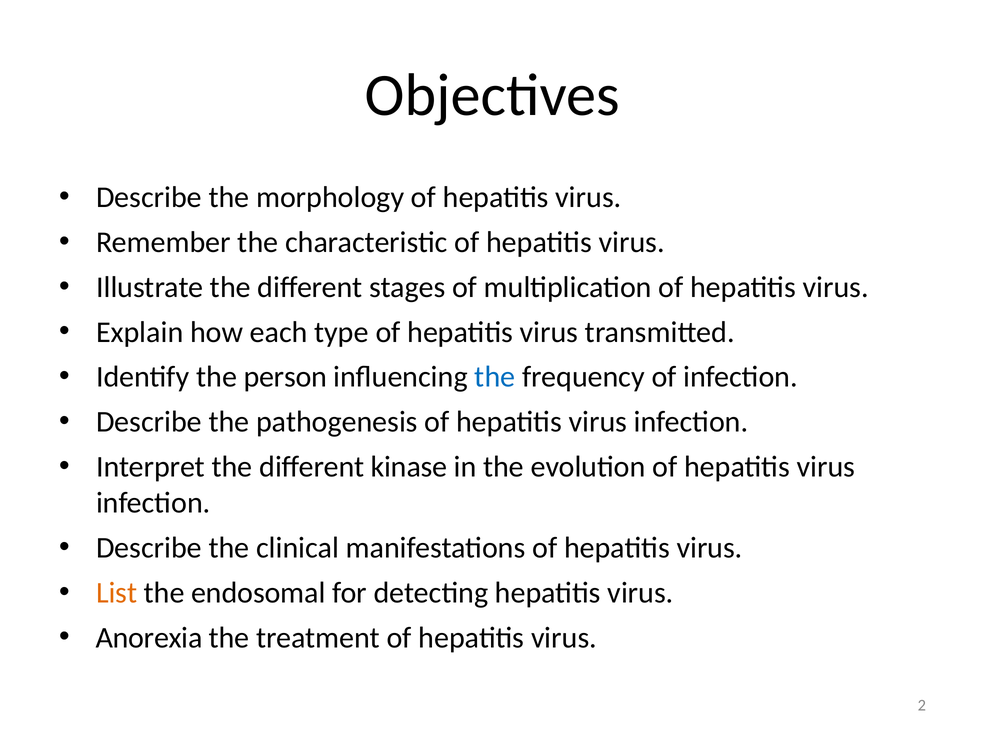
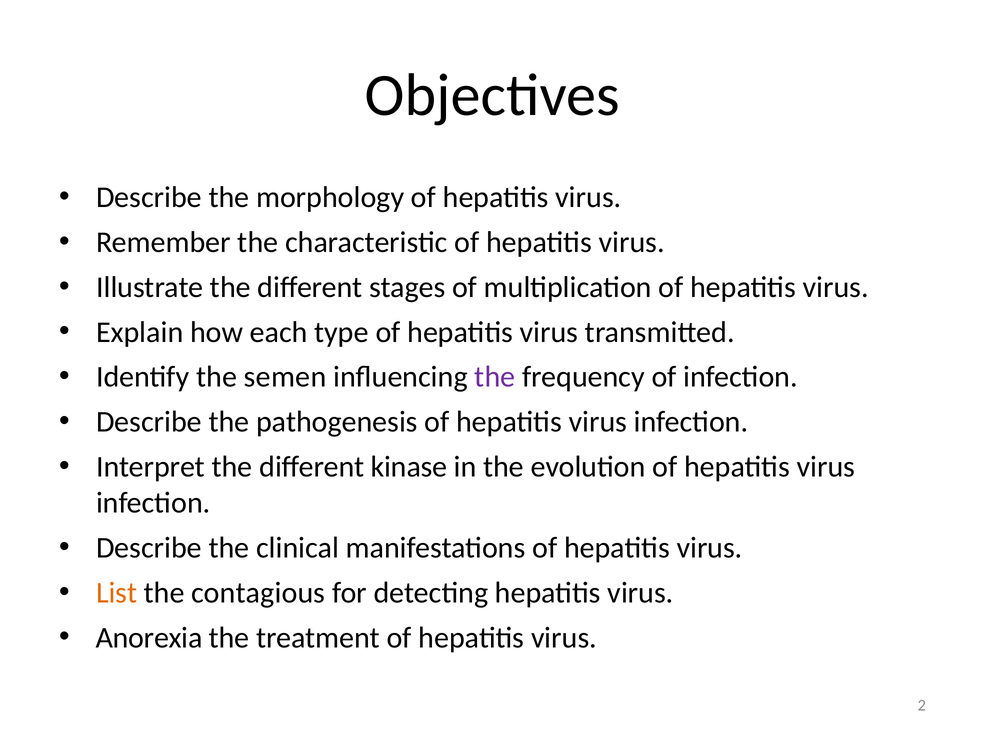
person: person -> semen (285, 377)
the colour: blue -> purple (495, 377)
endosomal: endosomal -> contagious (258, 593)
